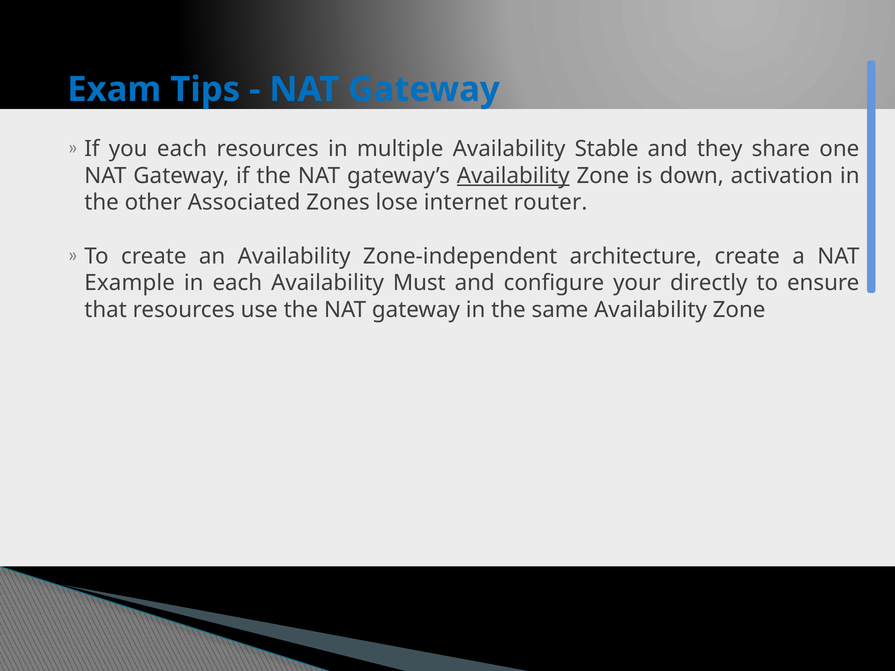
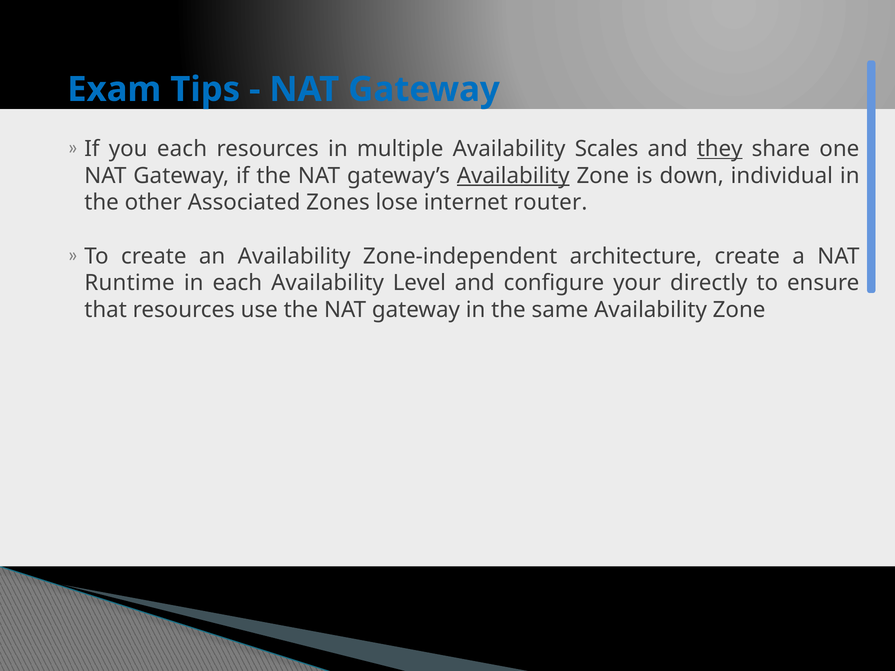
Stable: Stable -> Scales (607, 149)
they underline: none -> present (720, 149)
activation: activation -> individual (782, 176)
Example: Example -> Runtime (130, 283)
Must: Must -> Level (419, 283)
